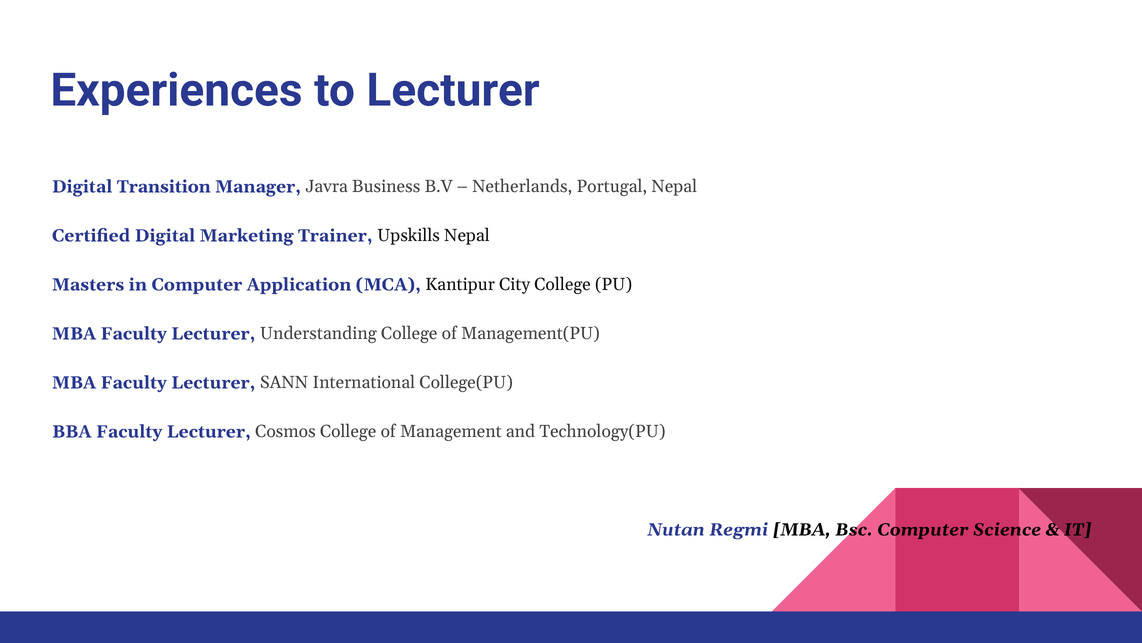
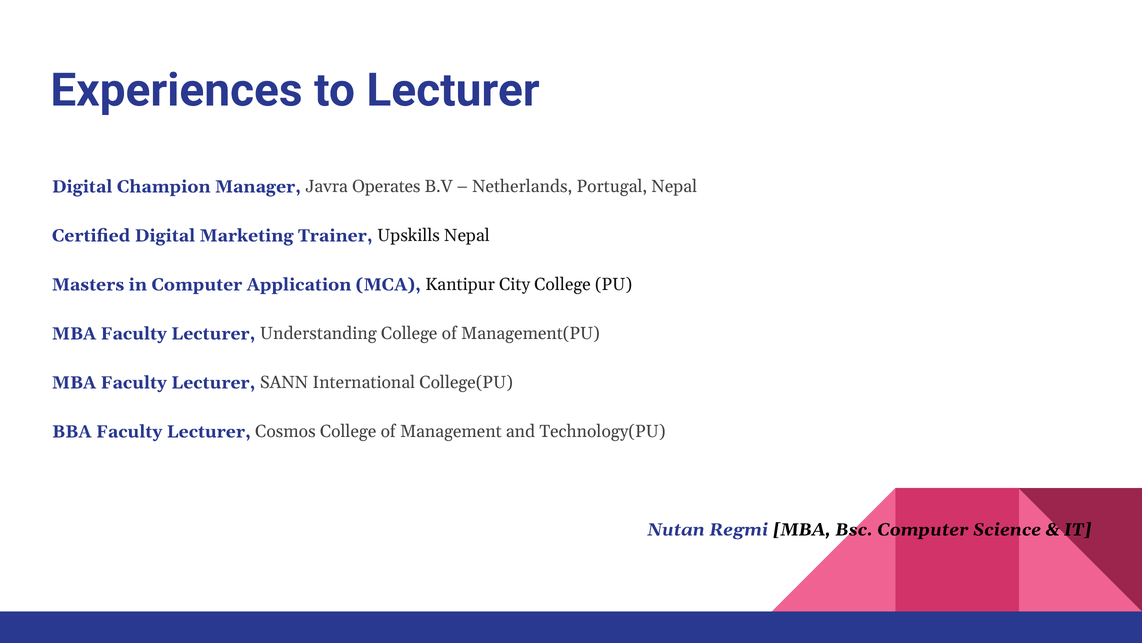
Transition: Transition -> Champion (164, 186)
Business: Business -> Operates (386, 186)
